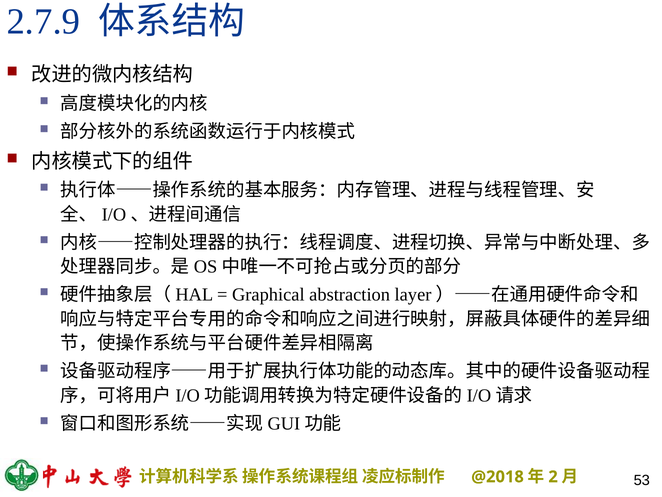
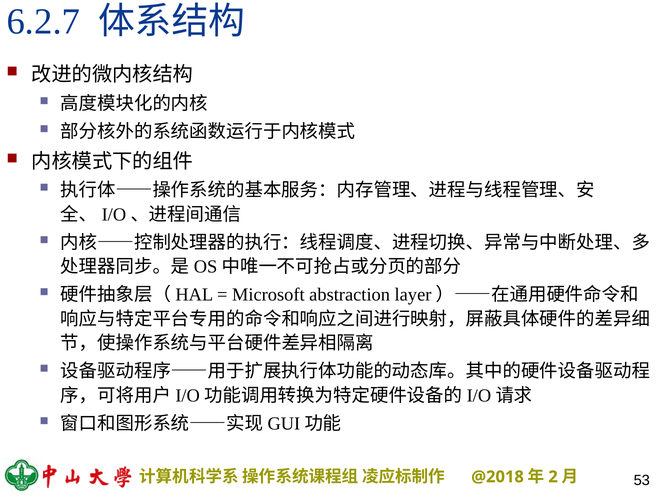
2.7.9: 2.7.9 -> 6.2.7 (43, 22)
Graphical: Graphical -> Microsoft (268, 294)
